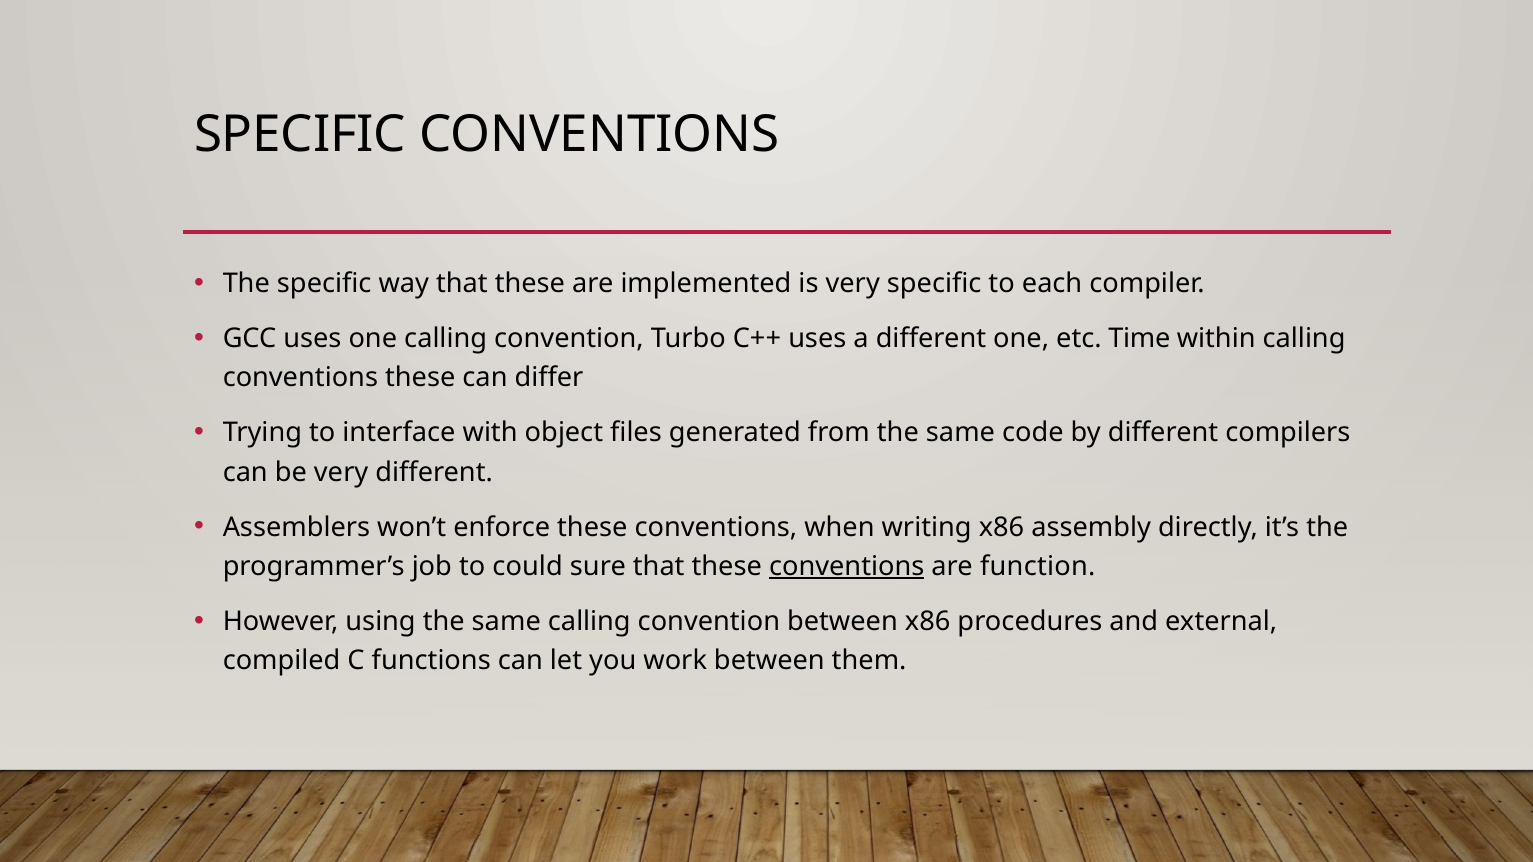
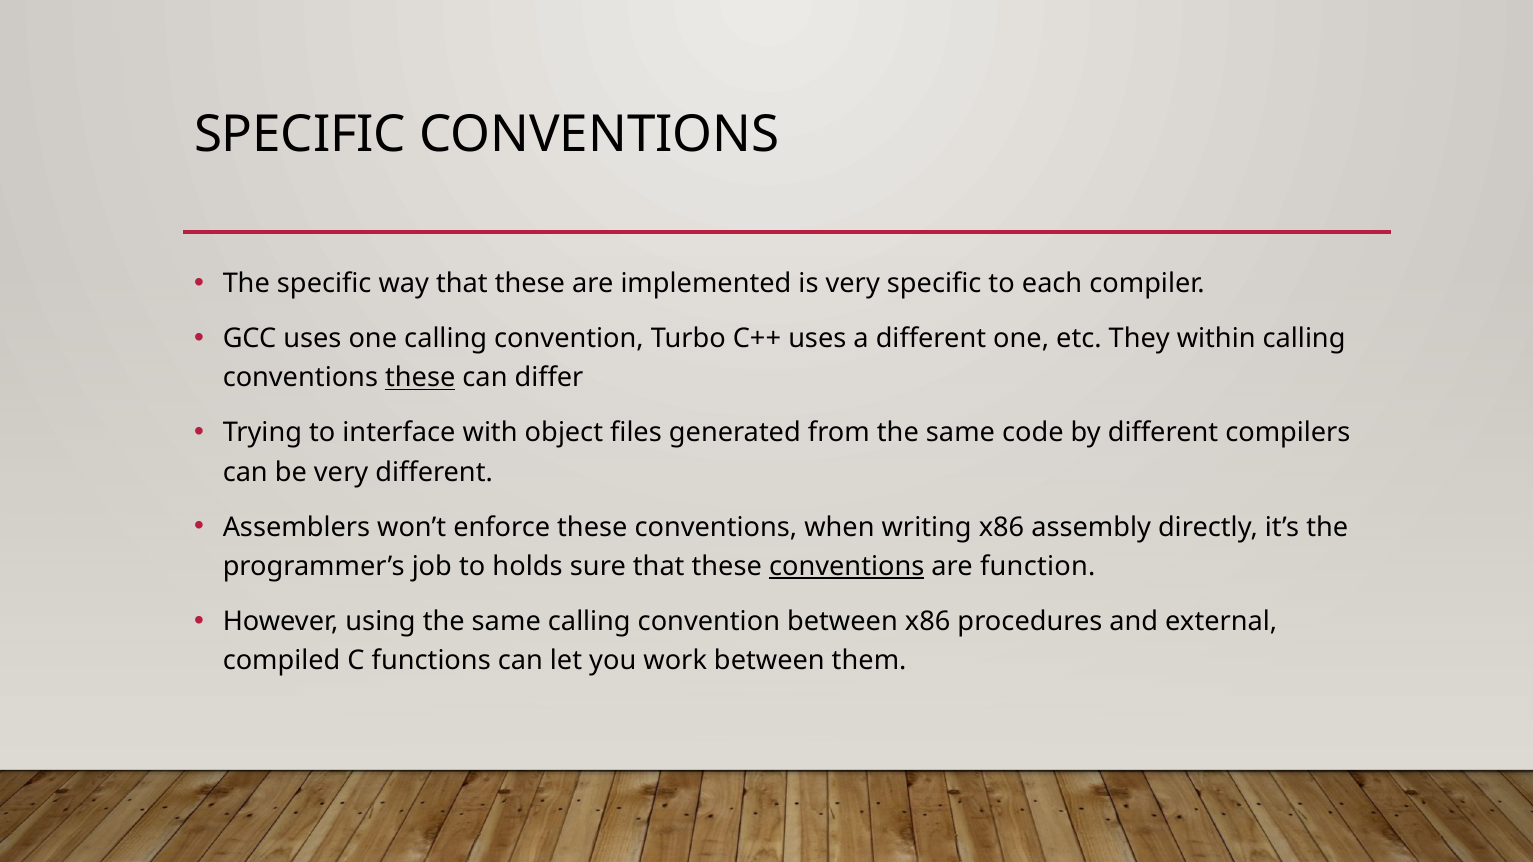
Time: Time -> They (1139, 339)
these underline: none -> present (420, 378)
could: could -> holds (528, 566)
